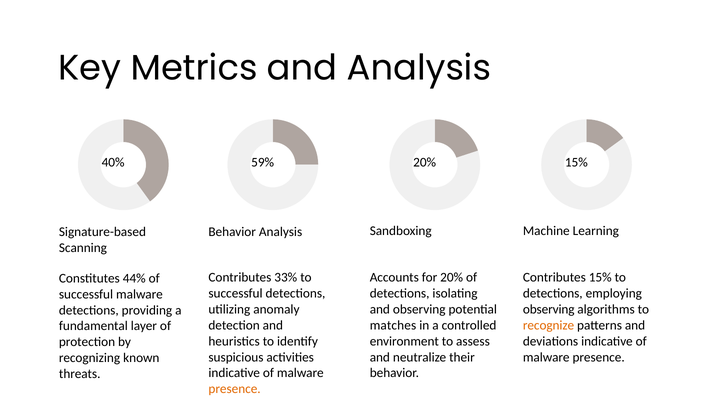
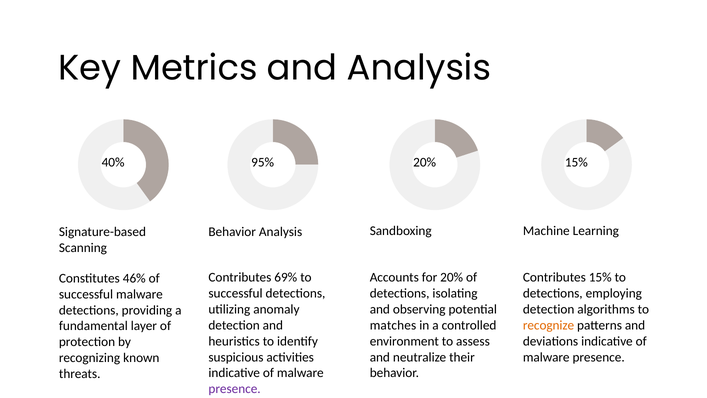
59%: 59% -> 95% (263, 162)
33%: 33% -> 69% (286, 277)
44%: 44% -> 46% (134, 278)
observing: observing -> detection (549, 309)
presence colour: orange -> purple (235, 389)
